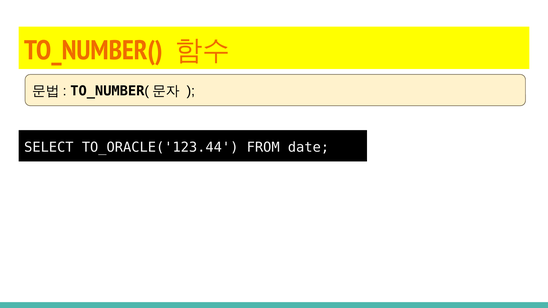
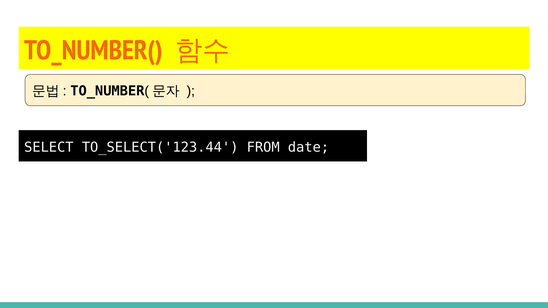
TO_ORACLE('123.44: TO_ORACLE('123.44 -> TO_SELECT('123.44 (160, 147)
